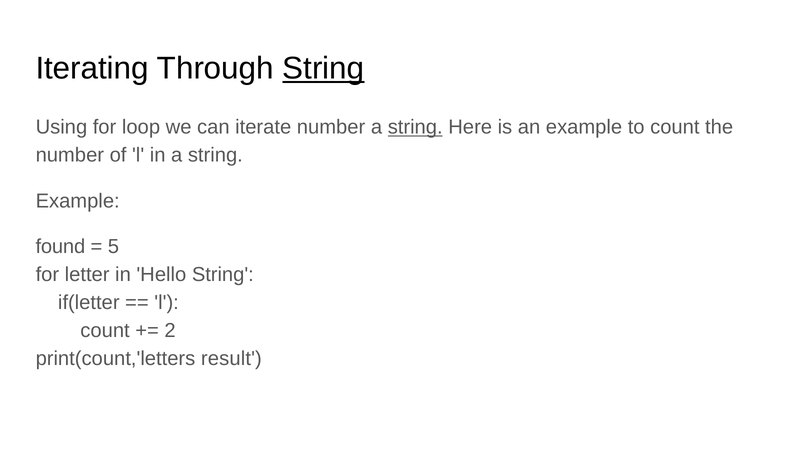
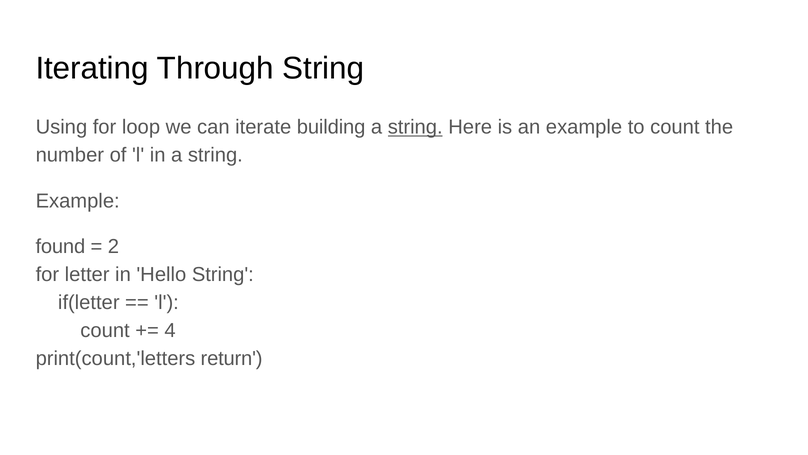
String underline: present -> none (323, 68)
iterate number: number -> building (331, 127)
5: 5 -> 2 (113, 247)
2: 2 -> 4 (170, 330)
result: result -> return (232, 358)
